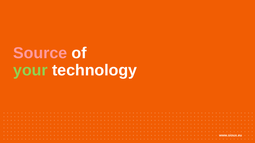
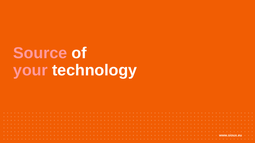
your colour: light green -> pink (30, 71)
